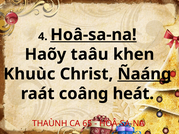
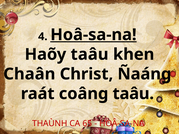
Khuùc: Khuùc -> Chaân (29, 74)
Ñaáng underline: present -> none (144, 74)
coâng heát: heát -> taâu (133, 94)
